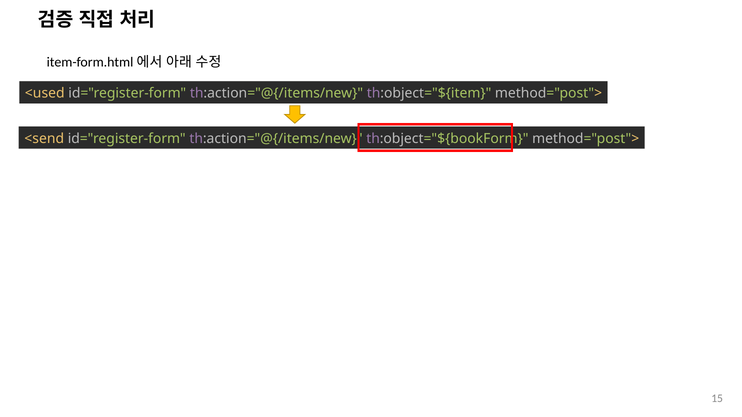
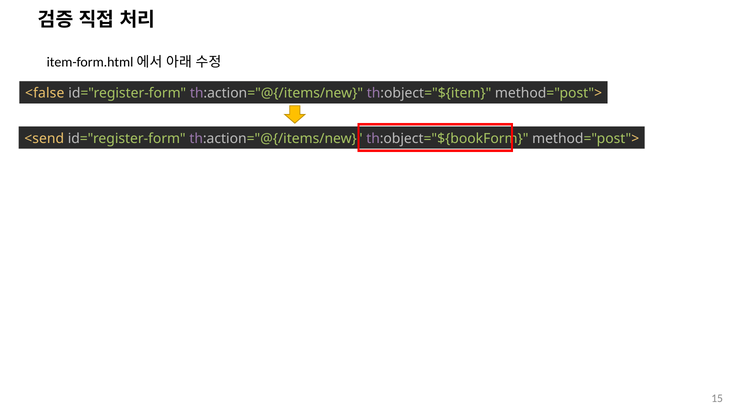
<used: <used -> <false (45, 93)
